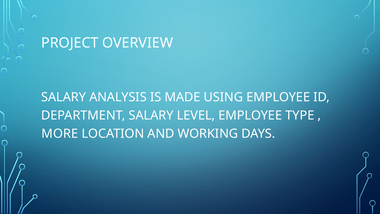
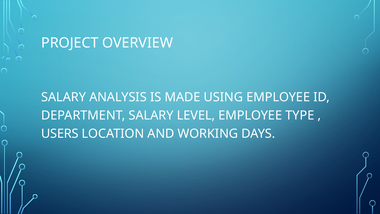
MORE: MORE -> USERS (60, 134)
